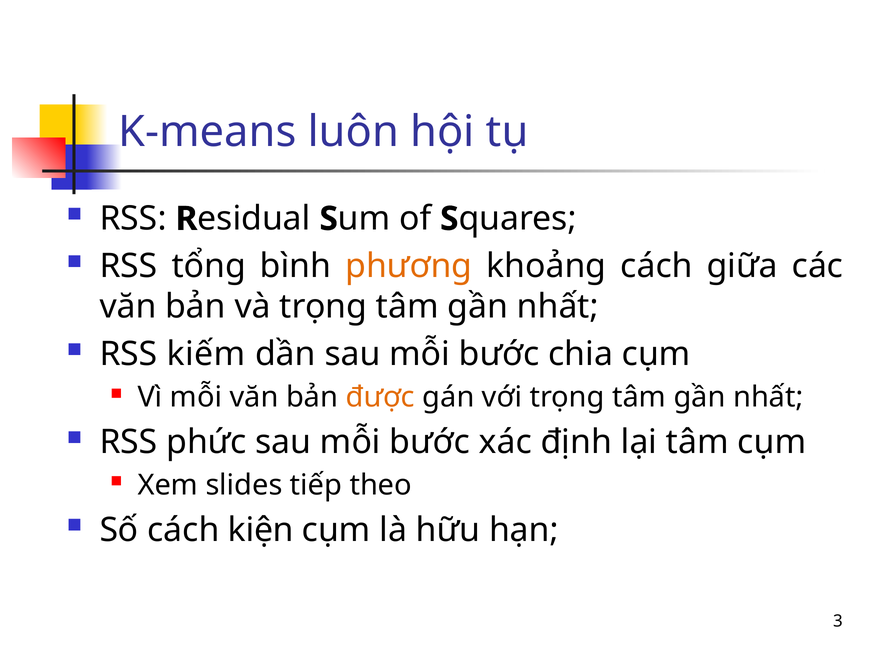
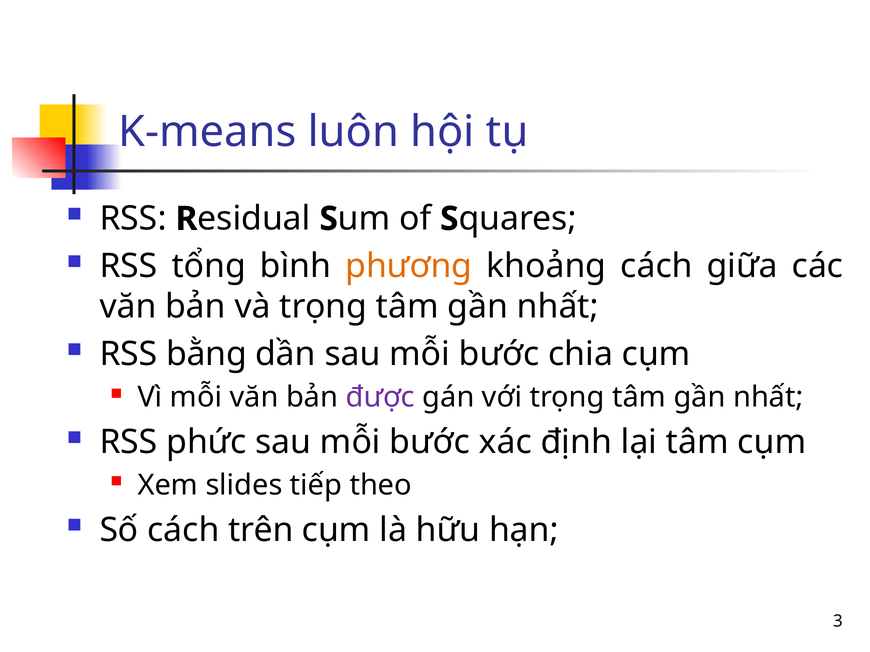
kiếm: kiếm -> bằng (207, 354)
được colour: orange -> purple (380, 398)
kiện: kiện -> trên (261, 530)
